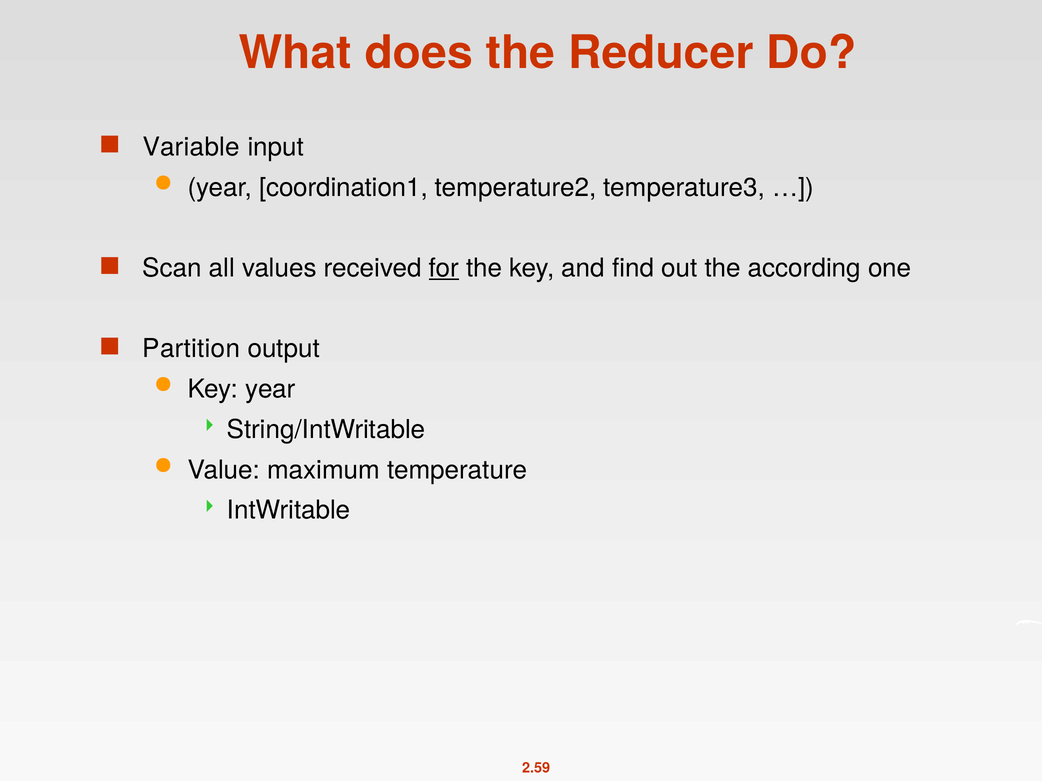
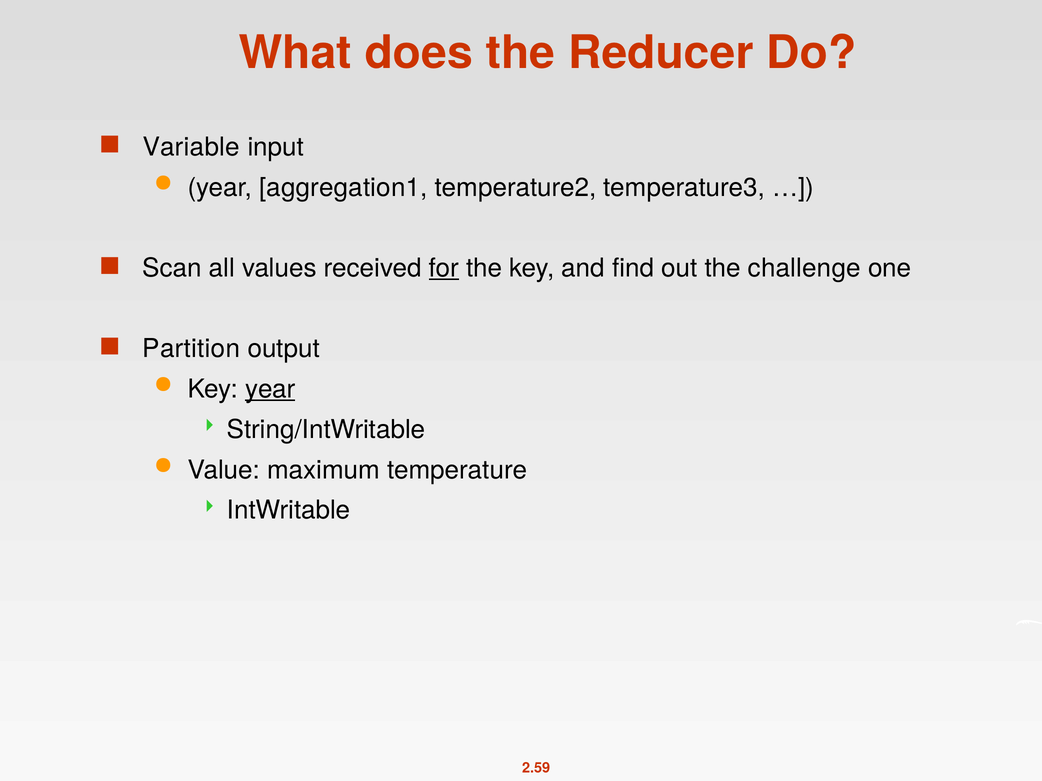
coordination1: coordination1 -> aggregation1 (343, 188)
according: according -> challenge (804, 268)
year underline: none -> present (270, 389)
